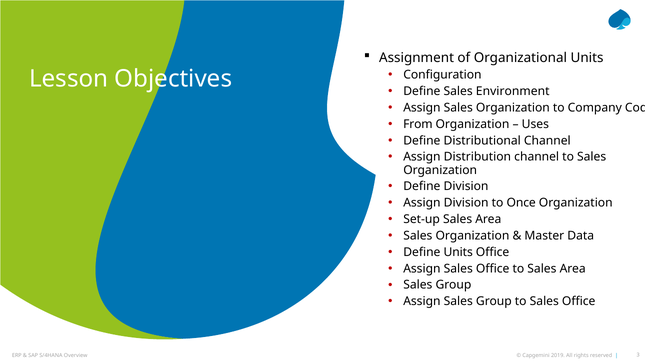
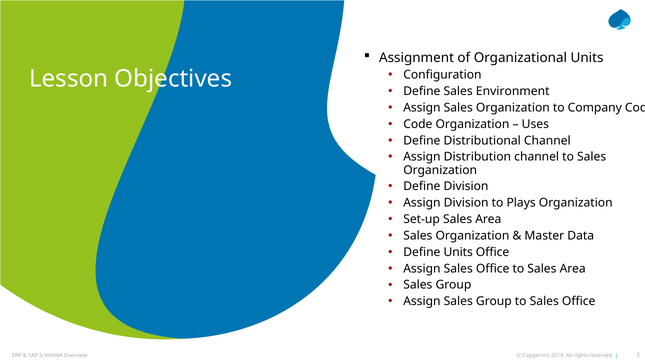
From: From -> Code (418, 124)
Once: Once -> Plays (521, 203)
